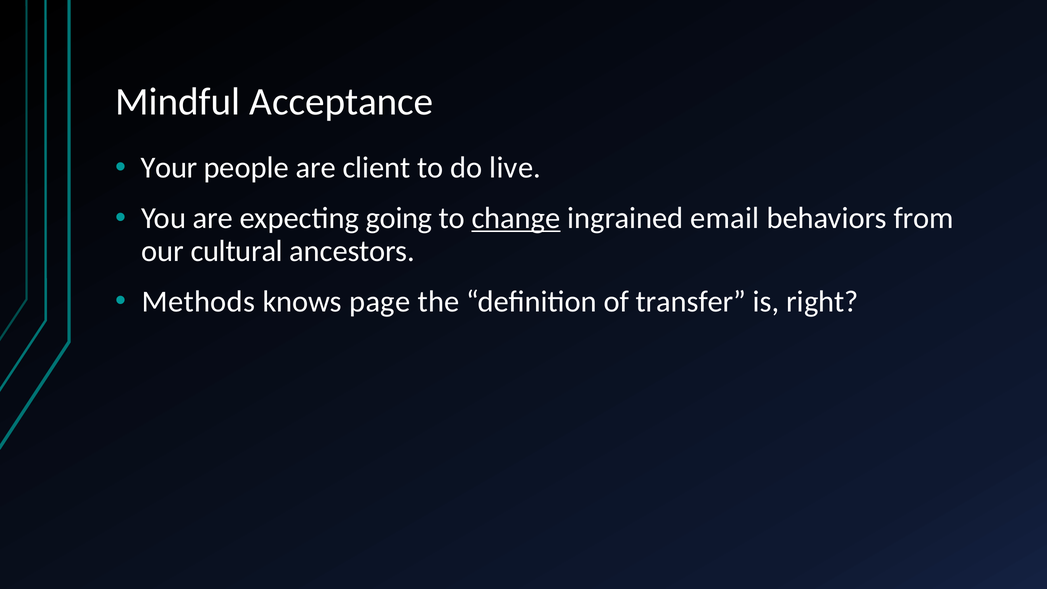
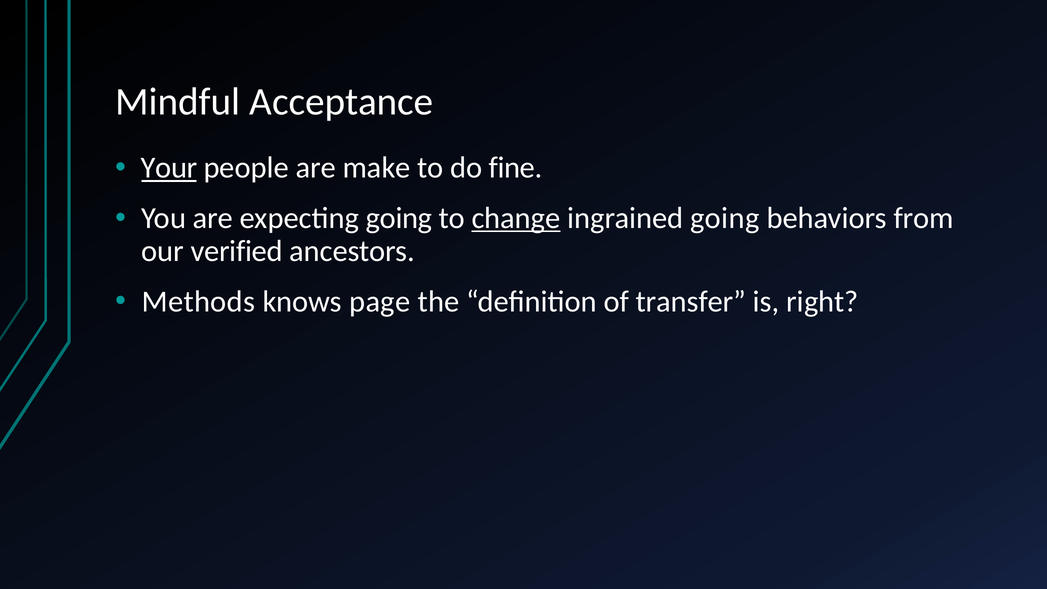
Your underline: none -> present (169, 168)
client: client -> make (377, 168)
live: live -> fine (516, 168)
ingrained email: email -> going (725, 218)
cultural: cultural -> verified (237, 251)
